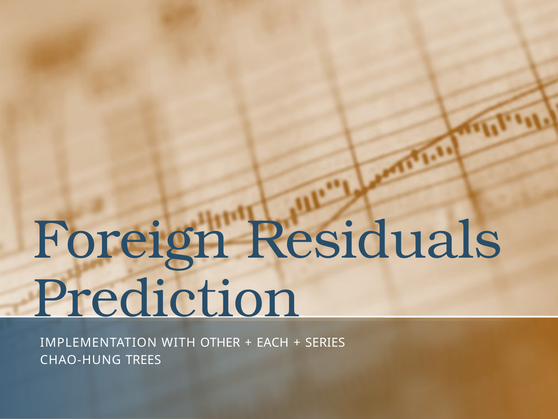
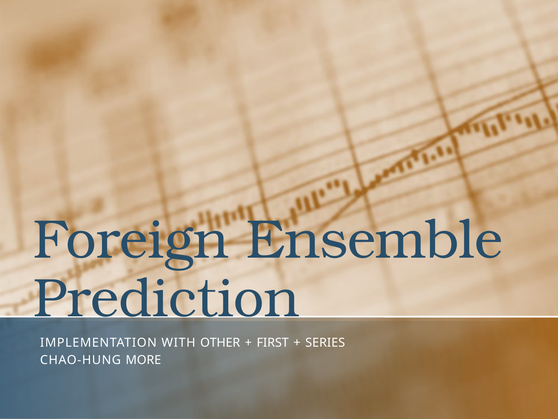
Residuals: Residuals -> Ensemble (374, 240)
EACH: EACH -> FIRST (273, 342)
TREES: TREES -> MORE (143, 360)
